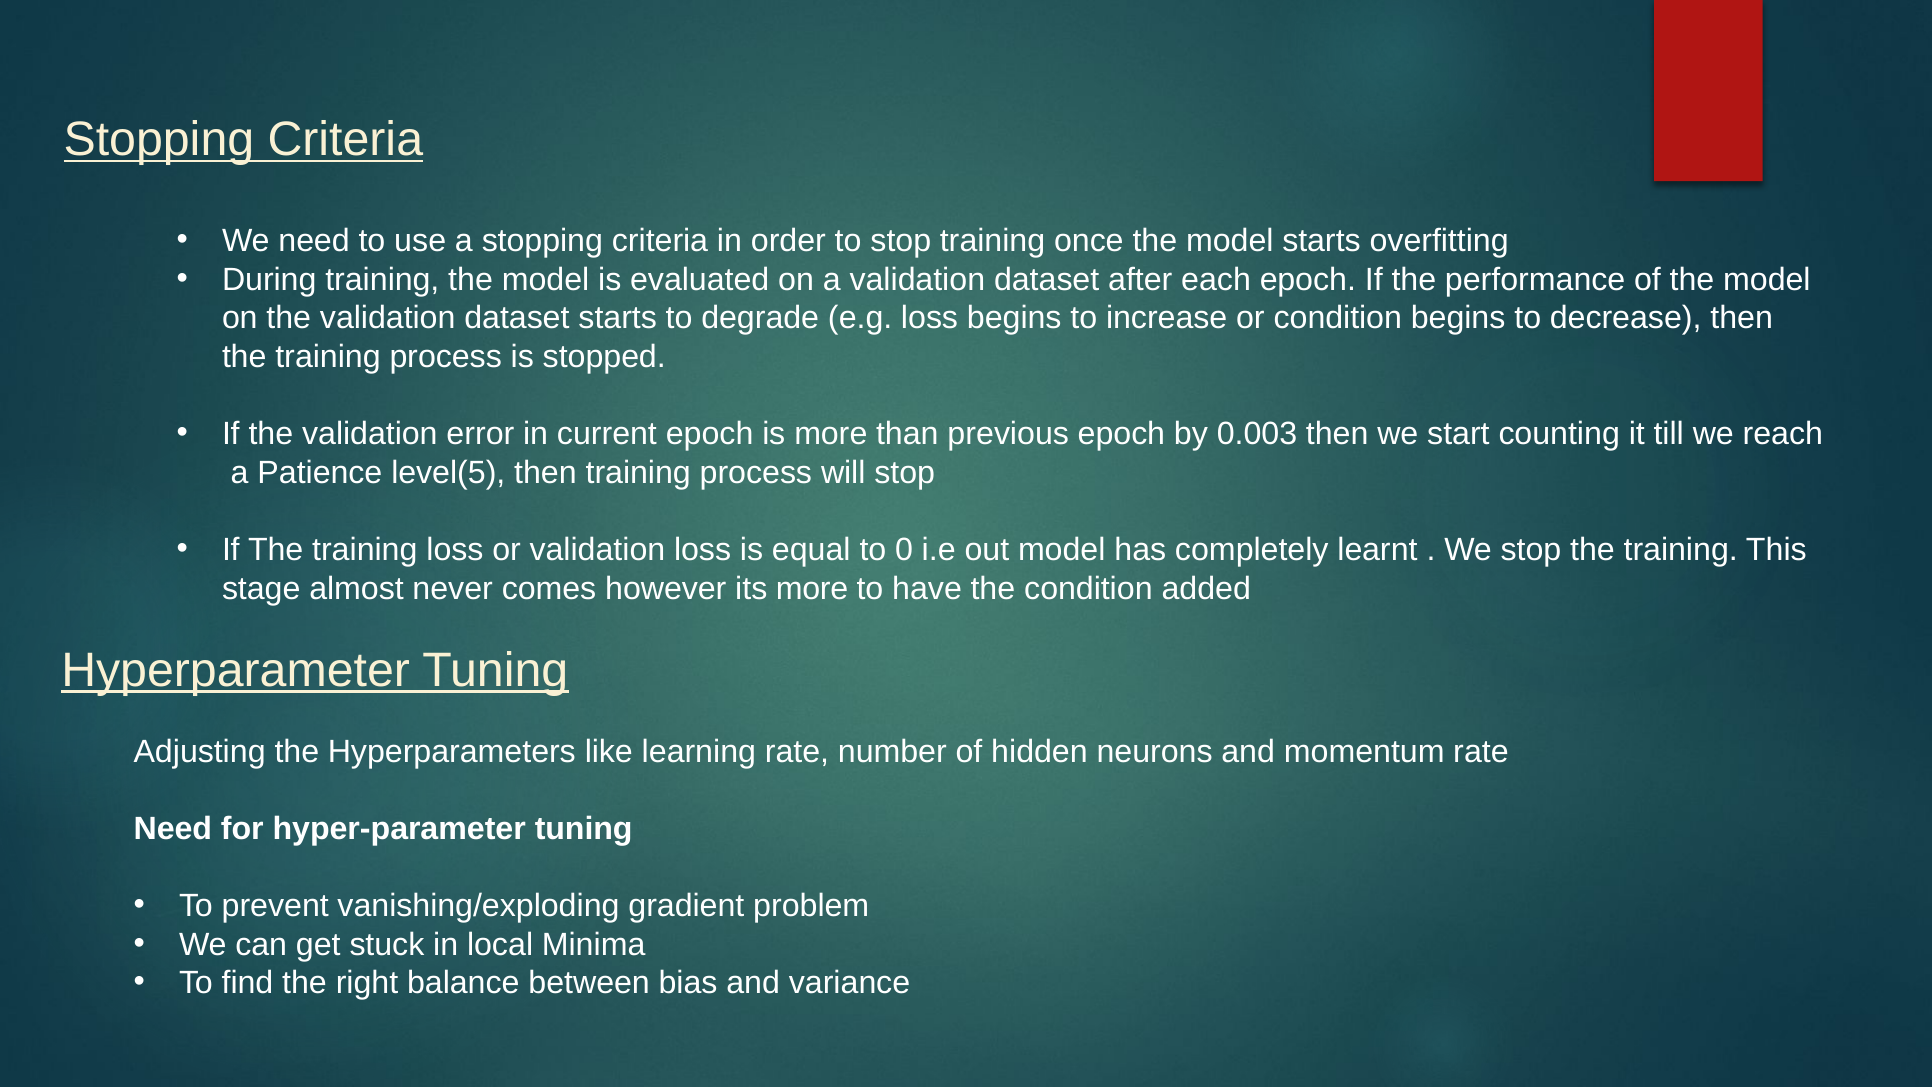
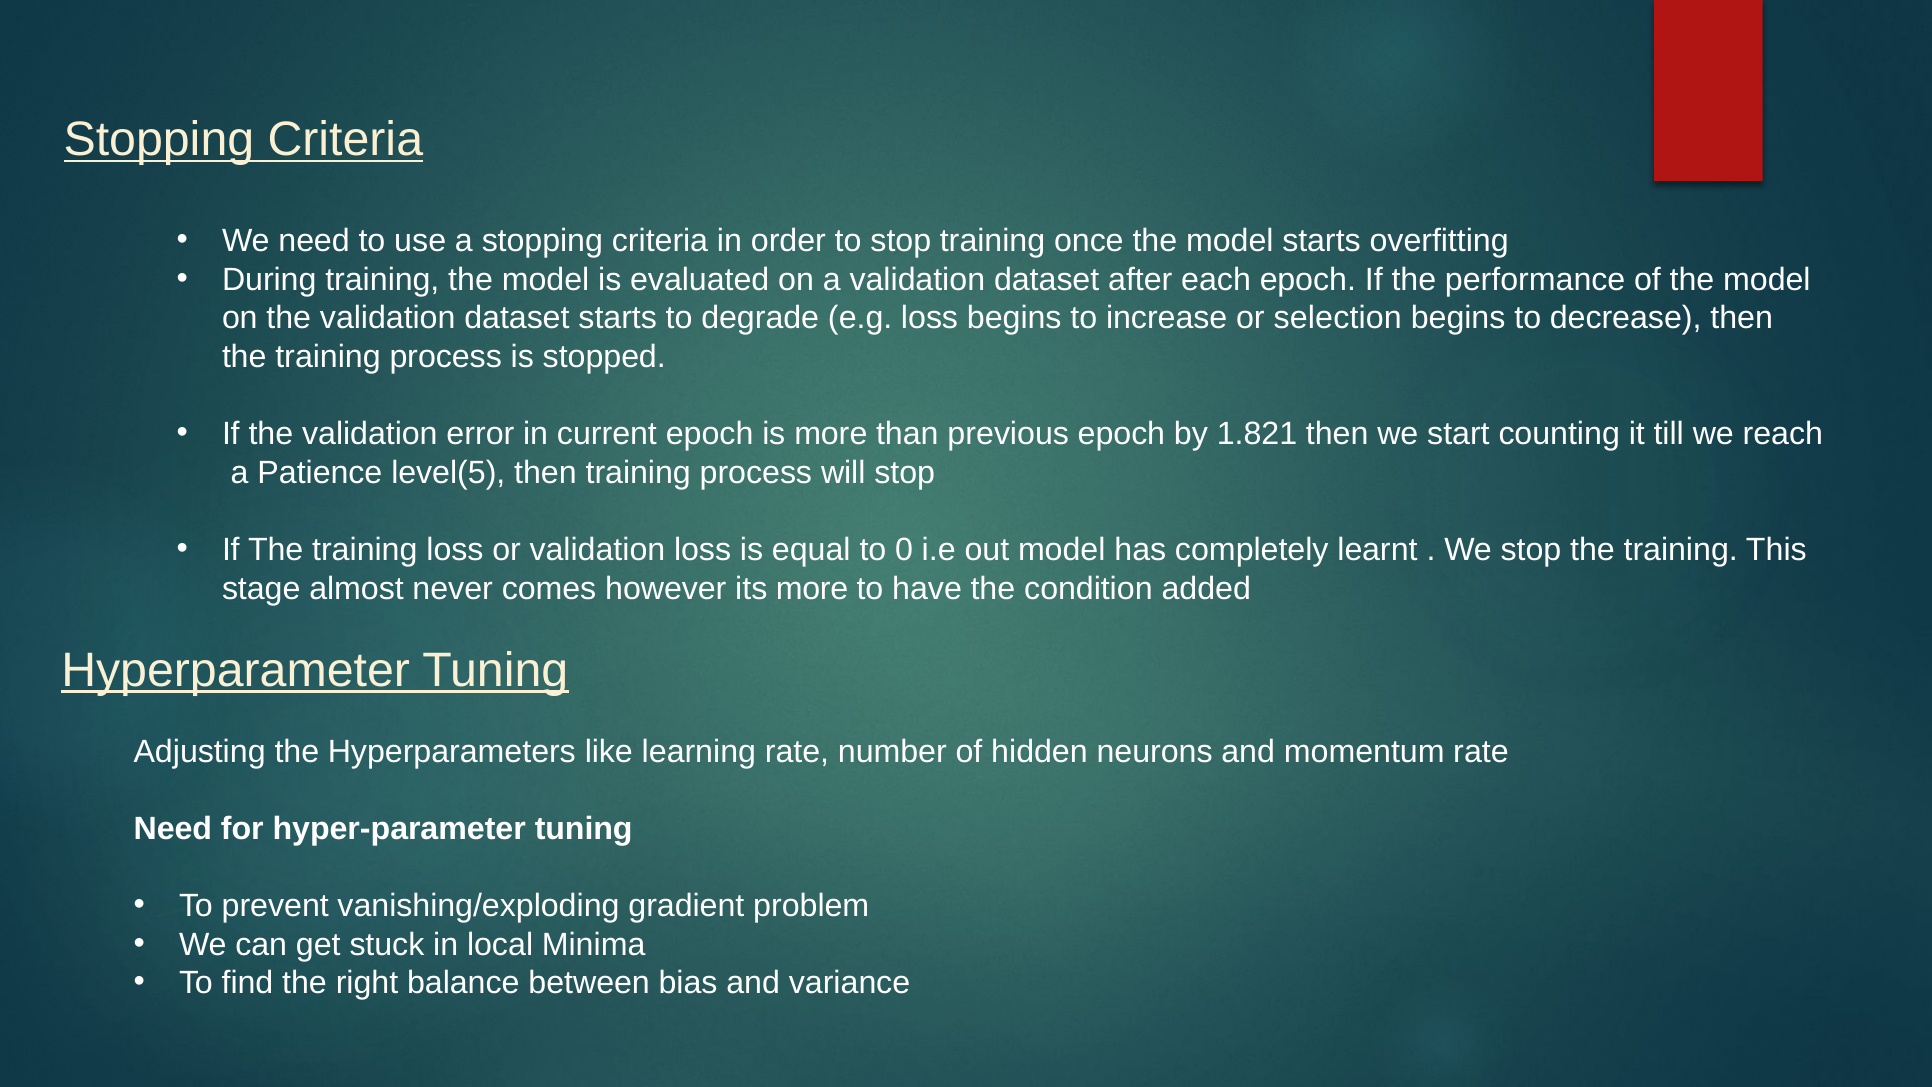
or condition: condition -> selection (1338, 318)
0.003: 0.003 -> 1.821 (1257, 434)
